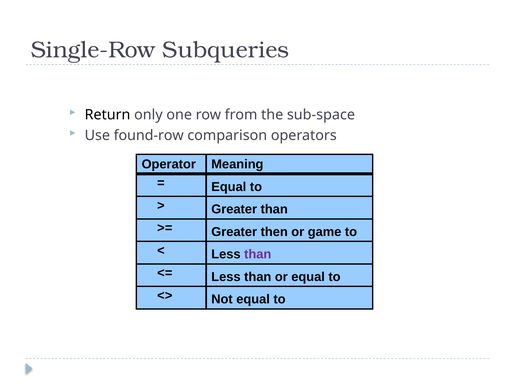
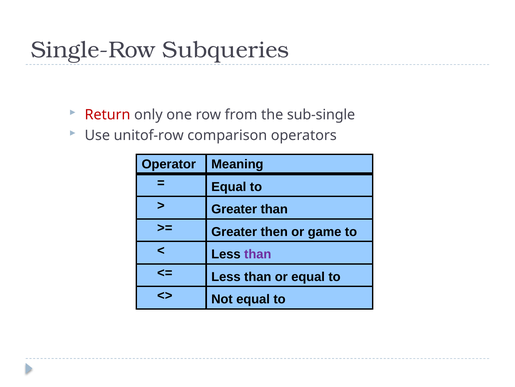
Return colour: black -> red (107, 114)
sub-space: sub-space -> sub-single (321, 114)
found-row: found-row -> unitof-row (149, 135)
